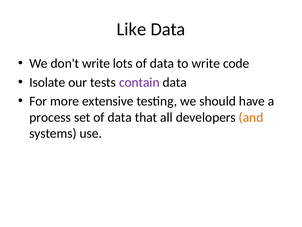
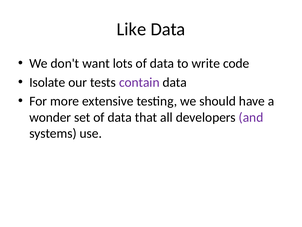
don't write: write -> want (96, 63)
process: process -> wonder (50, 117)
and colour: orange -> purple (251, 117)
